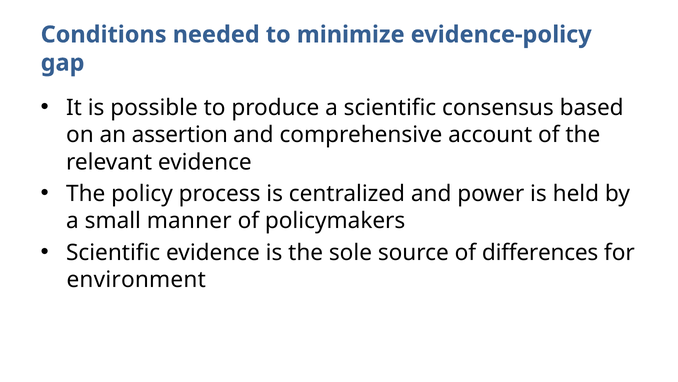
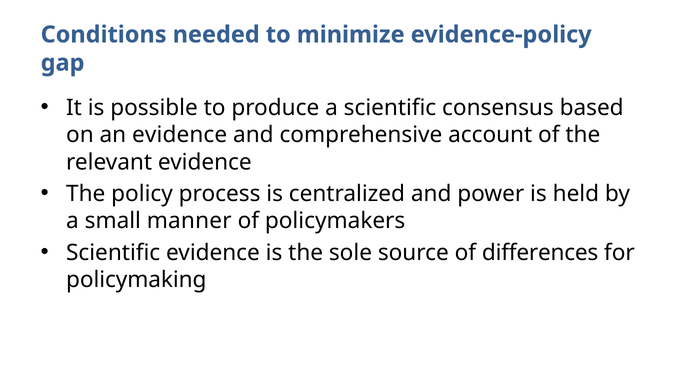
an assertion: assertion -> evidence (180, 135)
environment: environment -> policymaking (136, 279)
